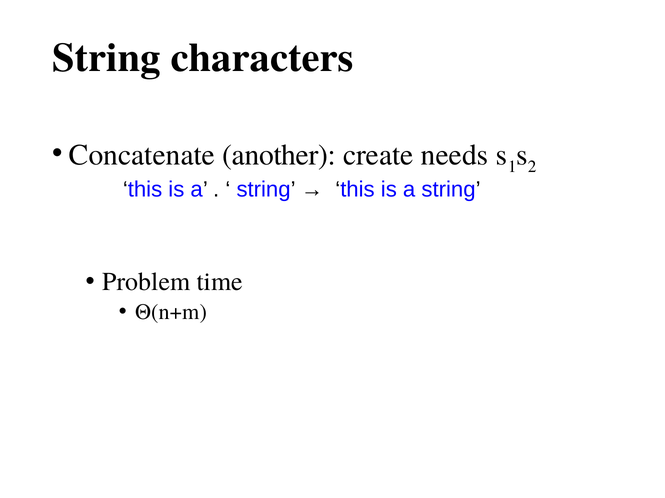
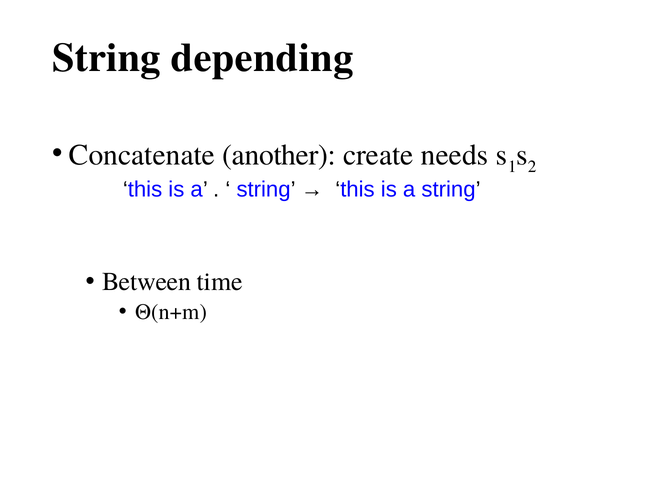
characters: characters -> depending (262, 58)
Problem: Problem -> Between (146, 282)
